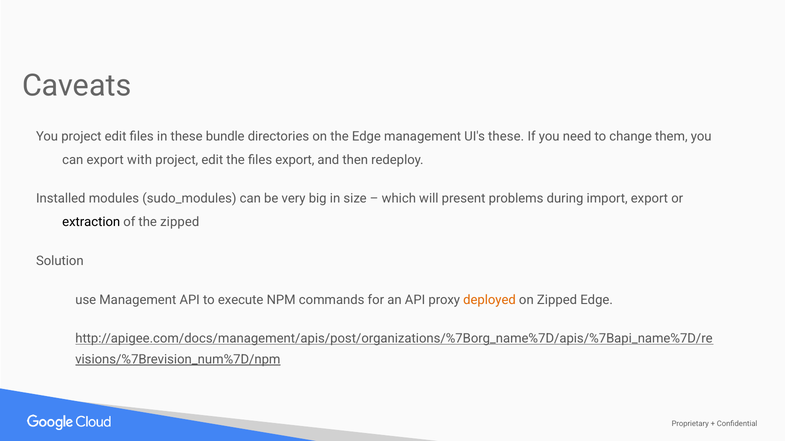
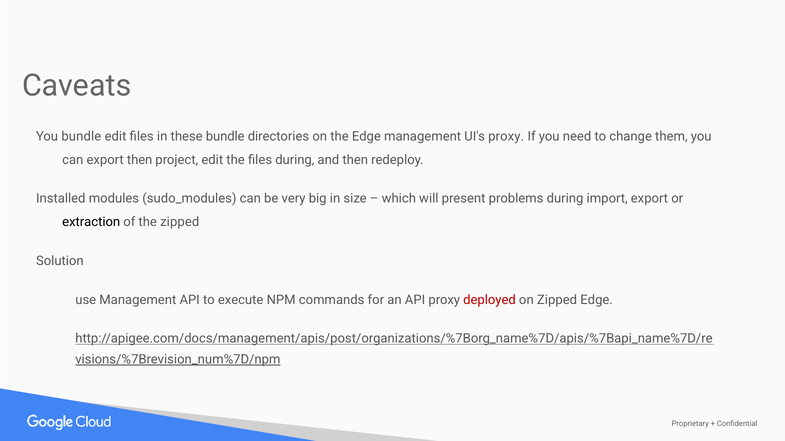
You project: project -> bundle (81, 137)
UI's these: these -> proxy (506, 137)
export with: with -> then (140, 160)
files export: export -> during (295, 160)
deployed colour: orange -> red (490, 300)
